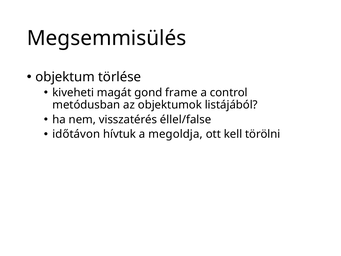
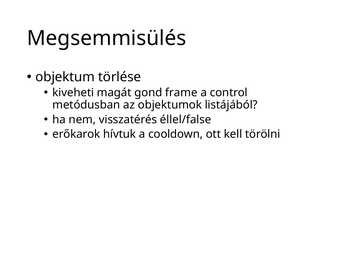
időtávon: időtávon -> erőkarok (76, 134)
megoldja: megoldja -> cooldown (176, 134)
